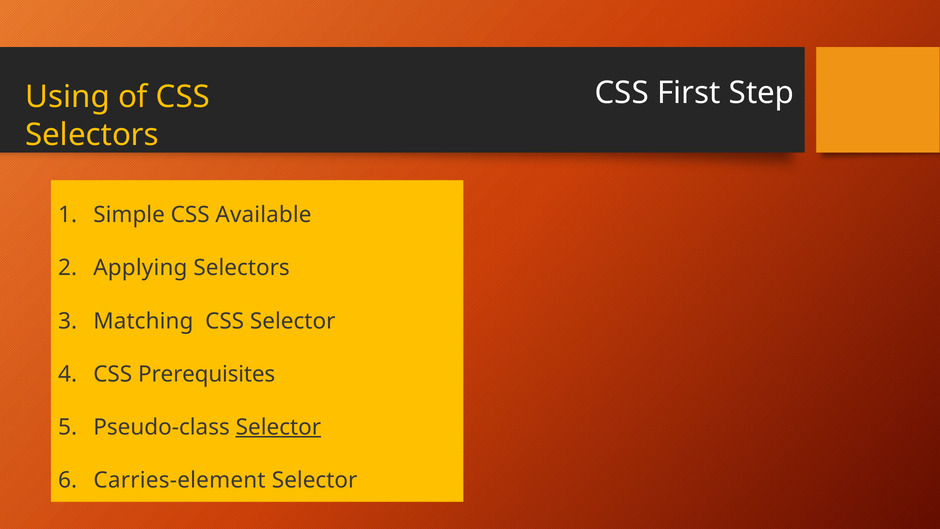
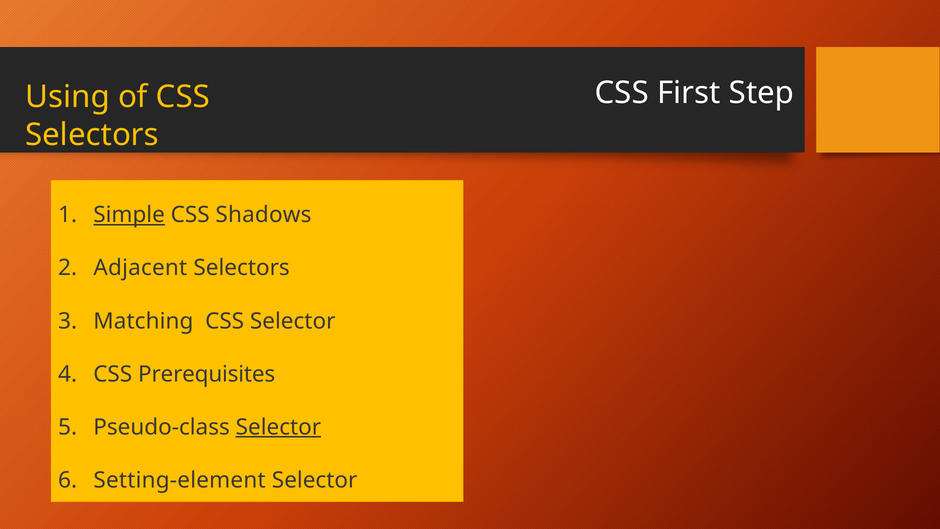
Simple underline: none -> present (129, 215)
Available: Available -> Shadows (263, 215)
Applying: Applying -> Adjacent (140, 268)
Carries-element: Carries-element -> Setting-element (180, 480)
